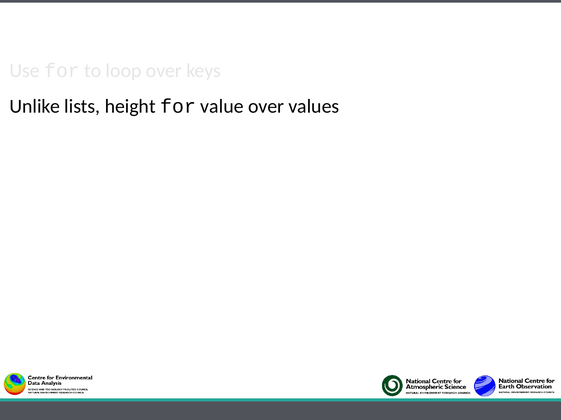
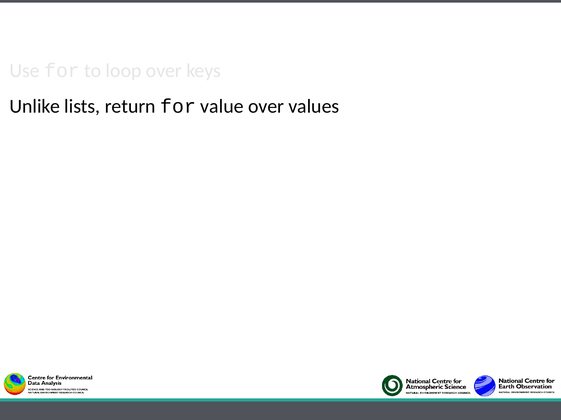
height: height -> return (130, 107)
